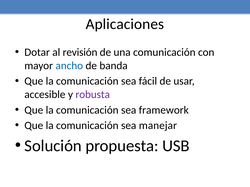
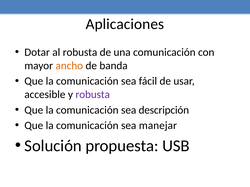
al revisión: revisión -> robusta (80, 52)
ancho colour: blue -> orange (69, 66)
framework: framework -> descripción (164, 110)
